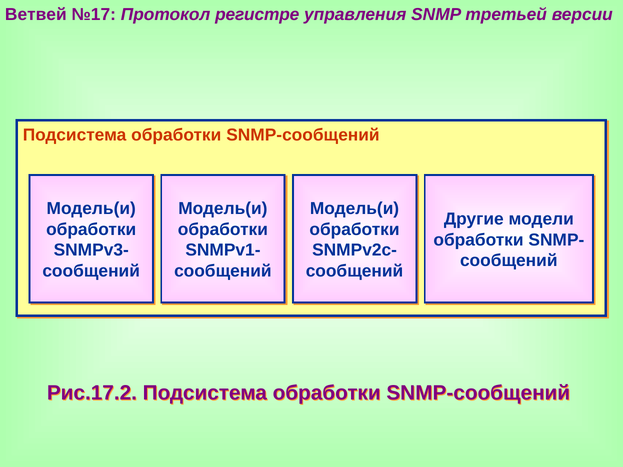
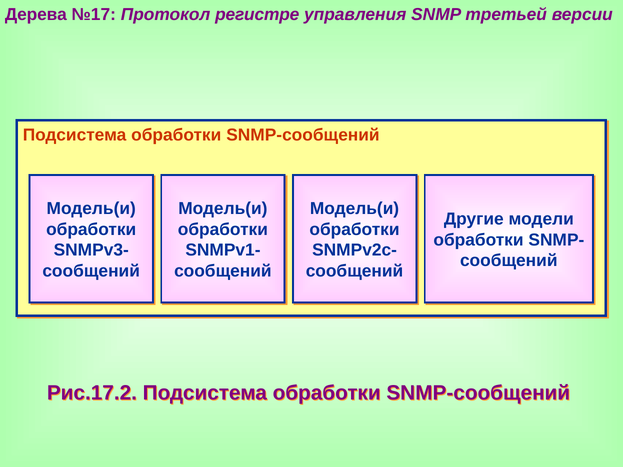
Ветвей: Ветвей -> Дерева (36, 15)
